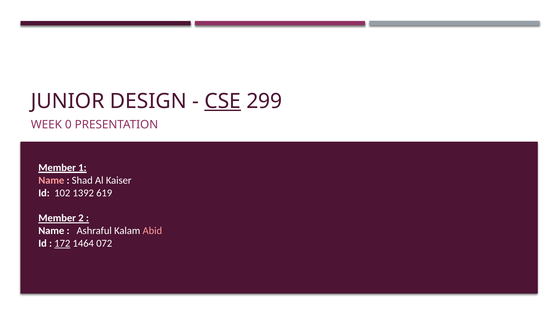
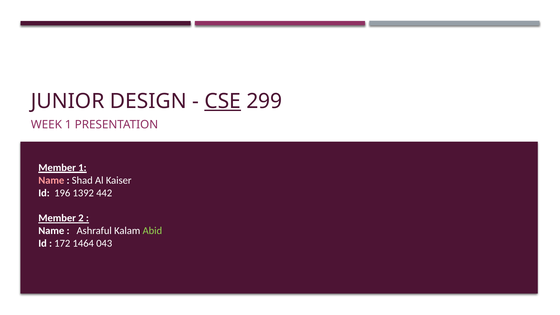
WEEK 0: 0 -> 1 (68, 125)
102: 102 -> 196 (62, 193)
619: 619 -> 442 (104, 193)
Abid colour: pink -> light green (152, 231)
172 underline: present -> none (62, 243)
072: 072 -> 043 (104, 243)
